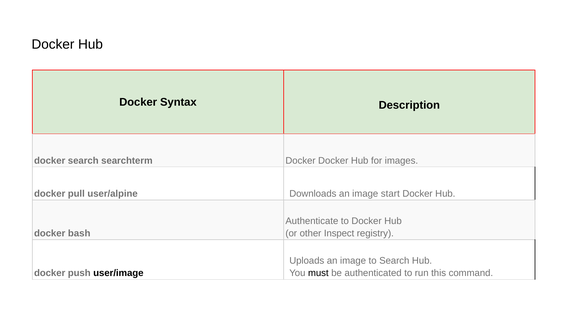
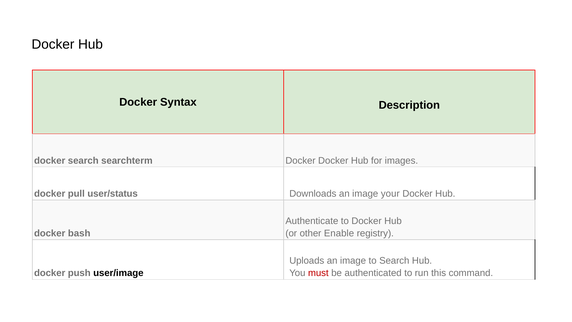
user/alpine: user/alpine -> user/status (113, 194)
start: start -> your (390, 194)
Inspect: Inspect -> Enable (339, 233)
must colour: black -> red (318, 273)
